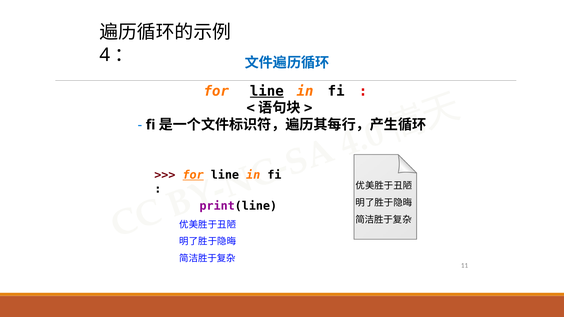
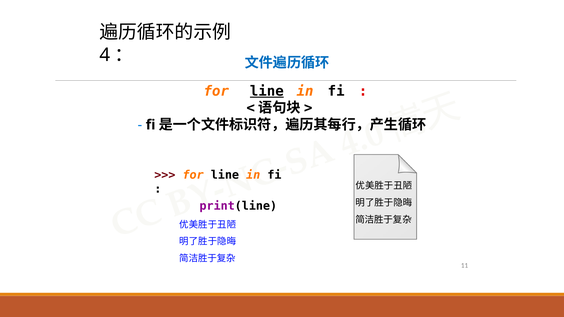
for underline: present -> none (193, 175)
